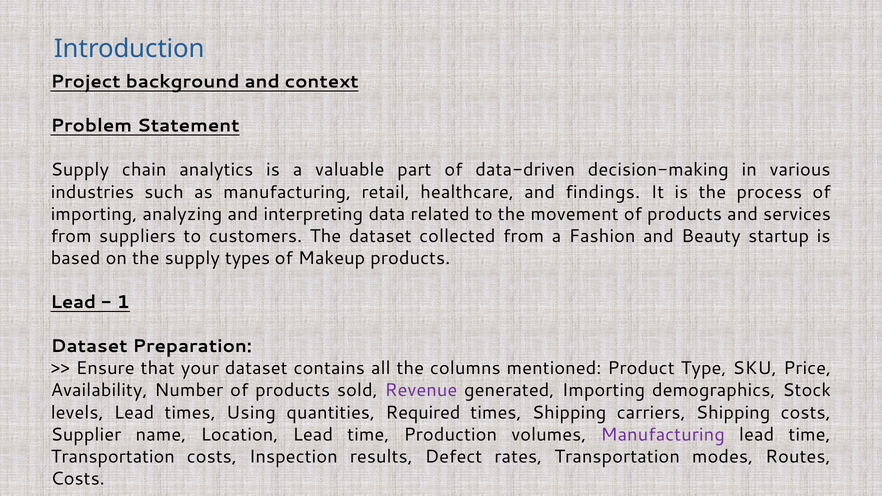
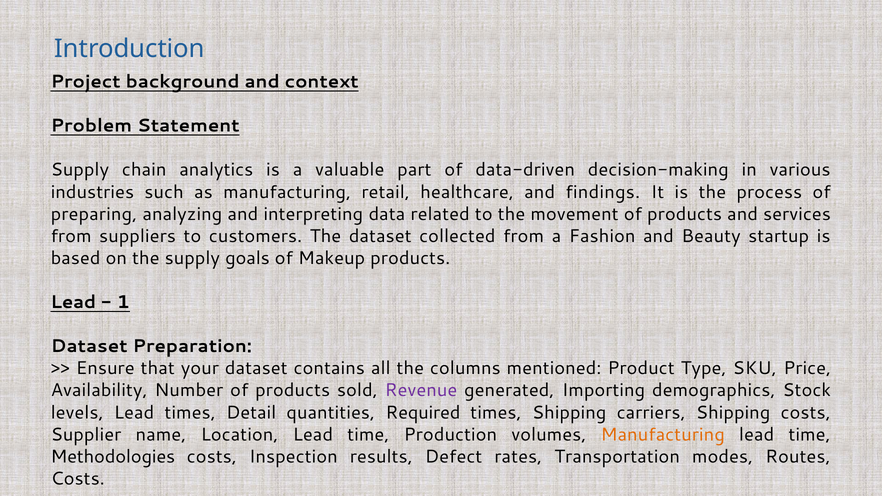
importing: importing -> preparing (94, 214)
types: types -> goals (248, 258)
Using: Using -> Detail (251, 413)
Manufacturing colour: purple -> orange (663, 435)
Transportation: Transportation -> Methodologies (113, 457)
